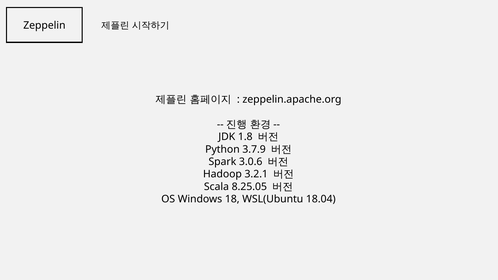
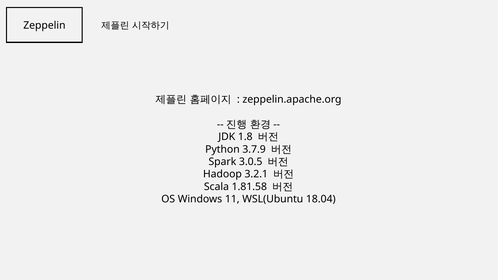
3.0.6: 3.0.6 -> 3.0.5 (251, 162)
8.25.05: 8.25.05 -> 1.81.58 (249, 187)
18: 18 -> 11 (232, 199)
